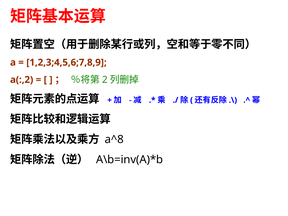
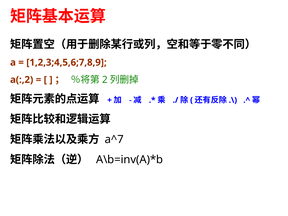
a^8: a^8 -> a^7 (114, 139)
